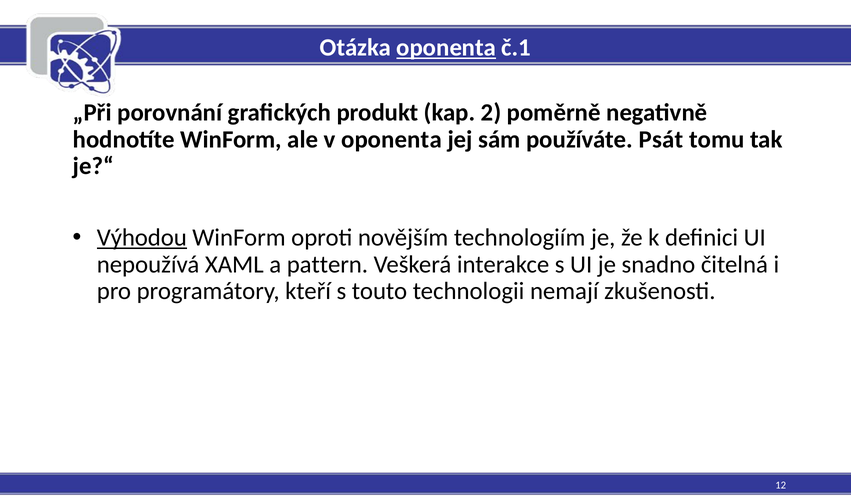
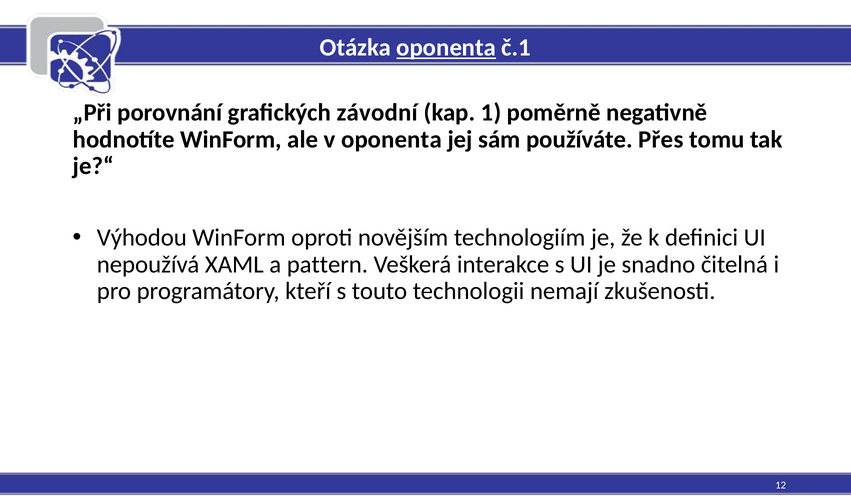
produkt: produkt -> závodní (377, 113)
2: 2 -> 1 (491, 113)
Psát: Psát -> Přes (661, 140)
Výhodou underline: present -> none (142, 238)
